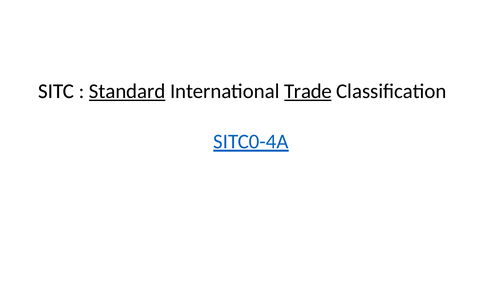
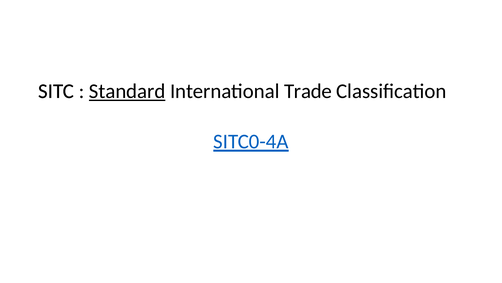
Trade underline: present -> none (308, 91)
